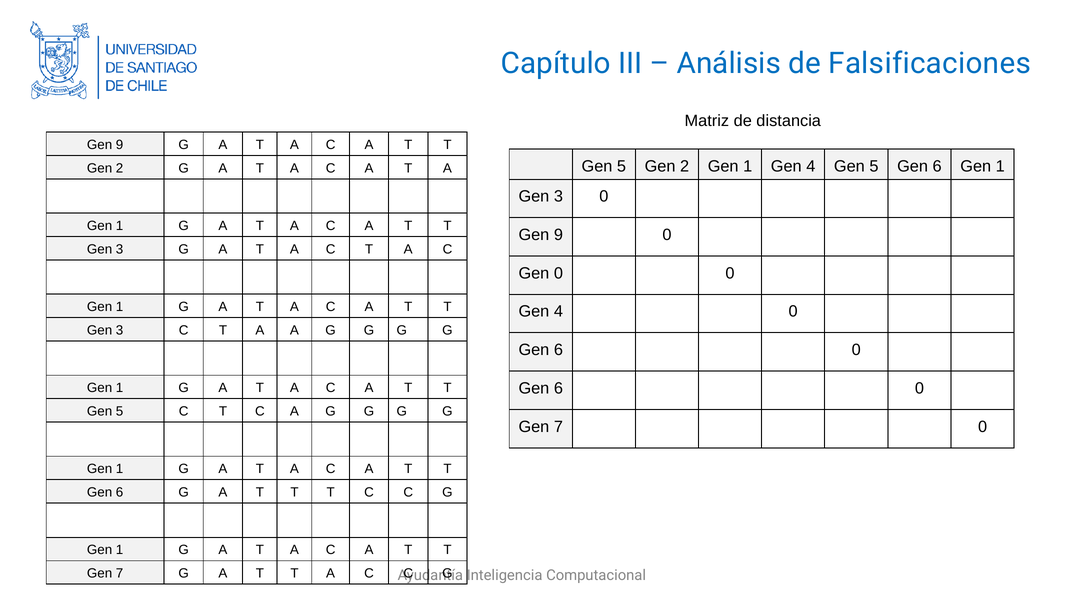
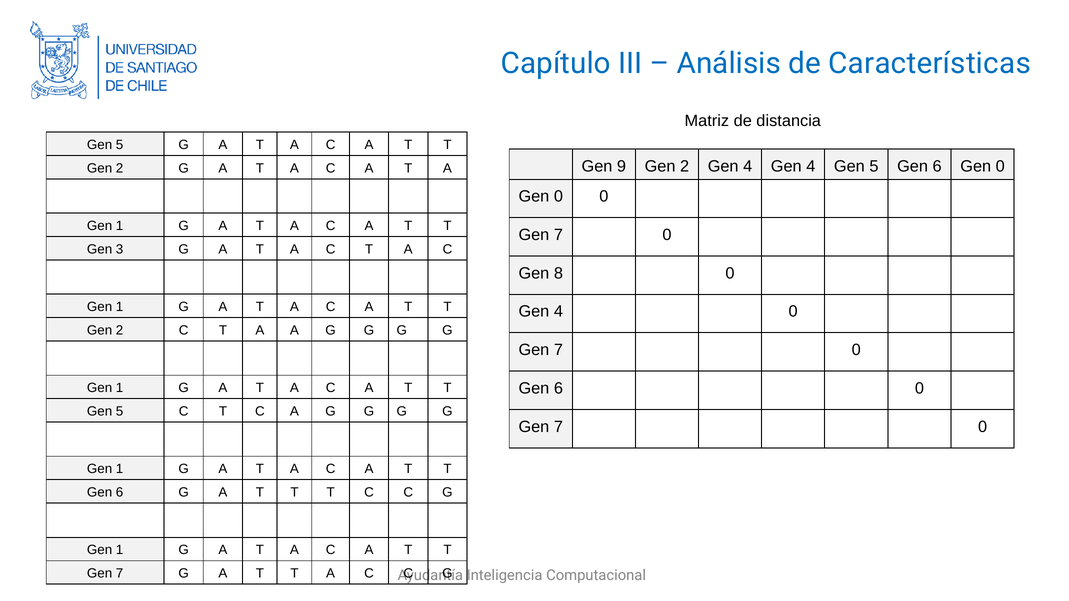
Falsificaciones: Falsificaciones -> Características (930, 63)
9: 9 -> 5 (120, 145)
5: 5 -> 9 (622, 166)
2 Gen 1: 1 -> 4 (748, 166)
6 Gen 1: 1 -> 0 (1000, 166)
3: 3 -> 0 (558, 197)
9: 9 -> 7 (558, 235)
Gen 0: 0 -> 8 (558, 273)
3: 3 -> 2 (120, 331)
6: 6 -> 7 (558, 350)
